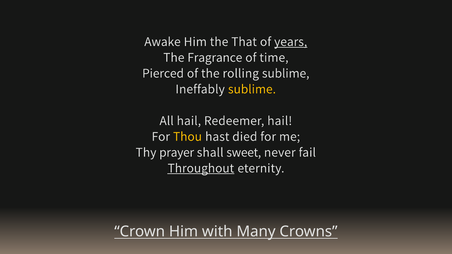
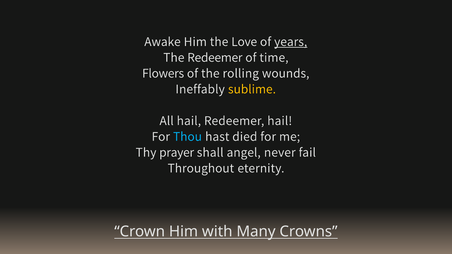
That: That -> Love (244, 42)
The Fragrance: Fragrance -> Redeemer (215, 57)
Pierced: Pierced -> Flowers (163, 73)
rolling sublime: sublime -> wounds (286, 73)
Thou colour: yellow -> light blue (187, 137)
sweet: sweet -> angel (244, 152)
Throughout underline: present -> none (201, 168)
